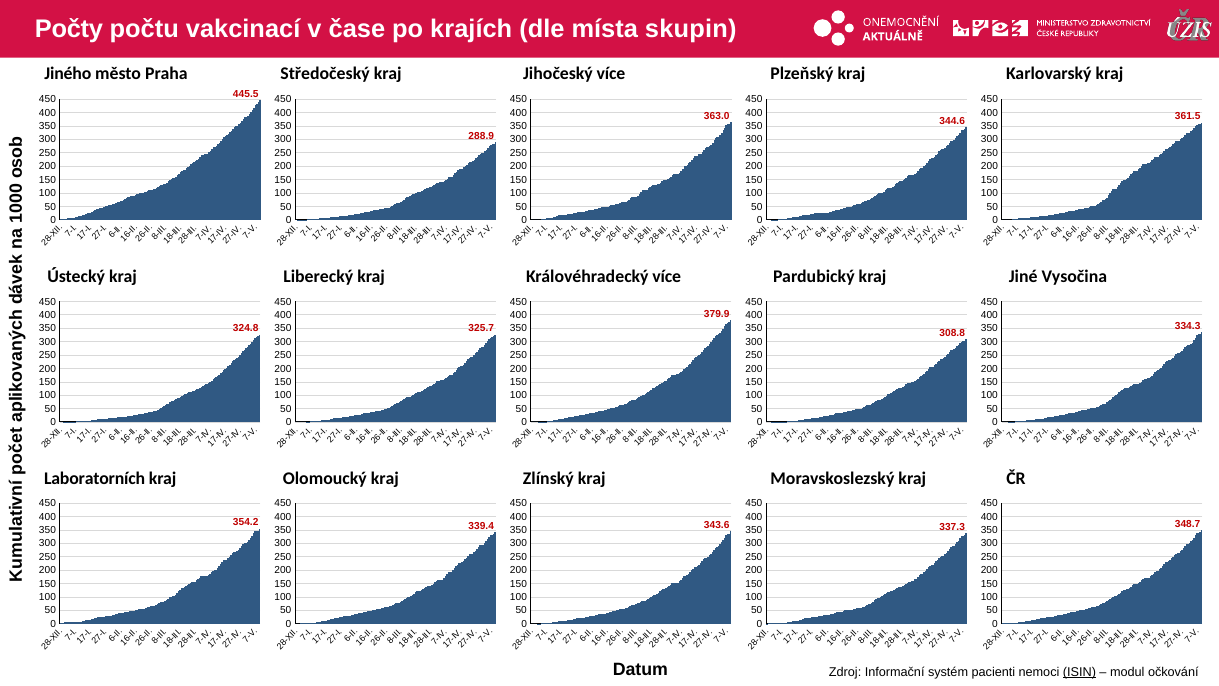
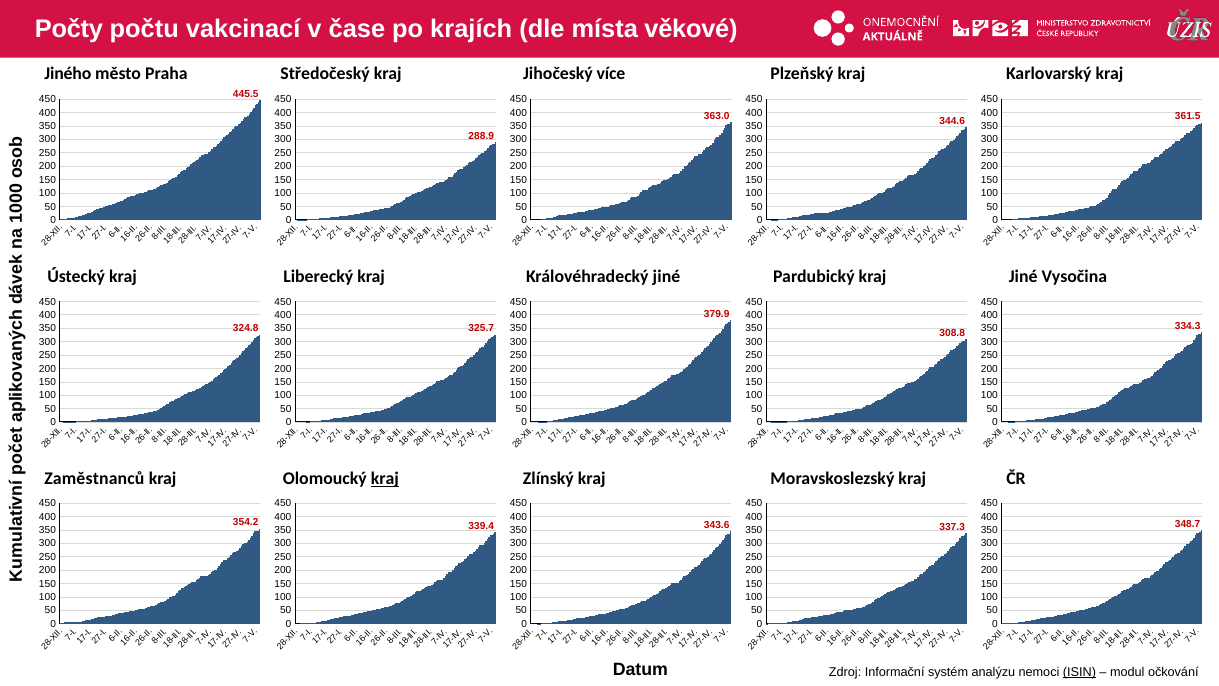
skupin: skupin -> věkové (691, 29)
Královéhradecký více: více -> jiné (667, 276)
Laboratorních: Laboratorních -> Zaměstnanců (94, 478)
kraj underline: none -> present (385, 478)
pacienti: pacienti -> analýzu (993, 672)
